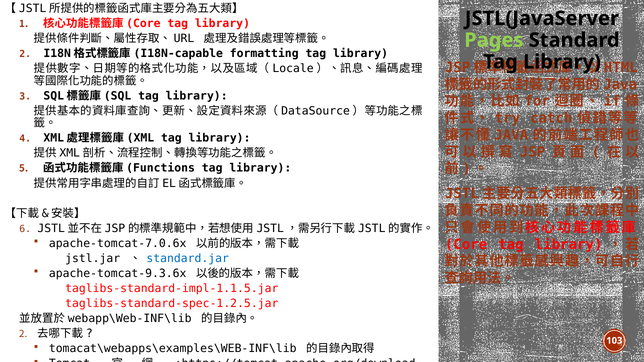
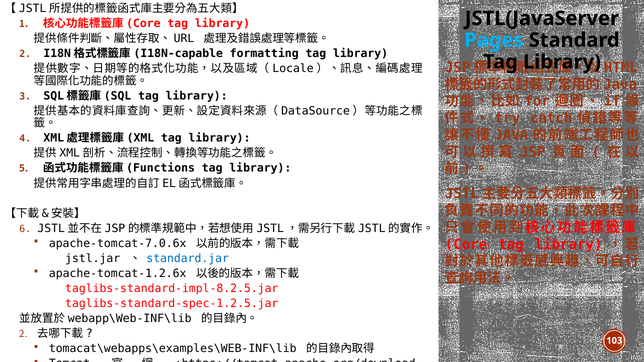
Pages colour: light green -> light blue (494, 40)
apache-tomcat-9.3.6x: apache-tomcat-9.3.6x -> apache-tomcat-1.2.6x (118, 274)
taglibs-standard-impl-1.1.5.jar: taglibs-standard-impl-1.1.5.jar -> taglibs-standard-impl-8.2.5.jar (172, 289)
